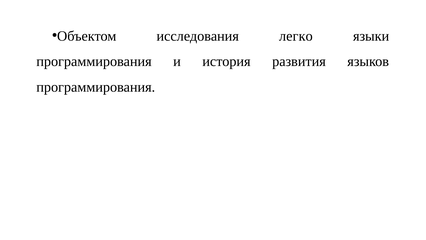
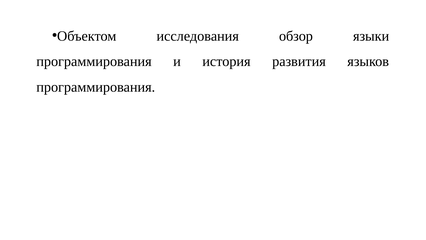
легко: легко -> обзор (296, 36)
